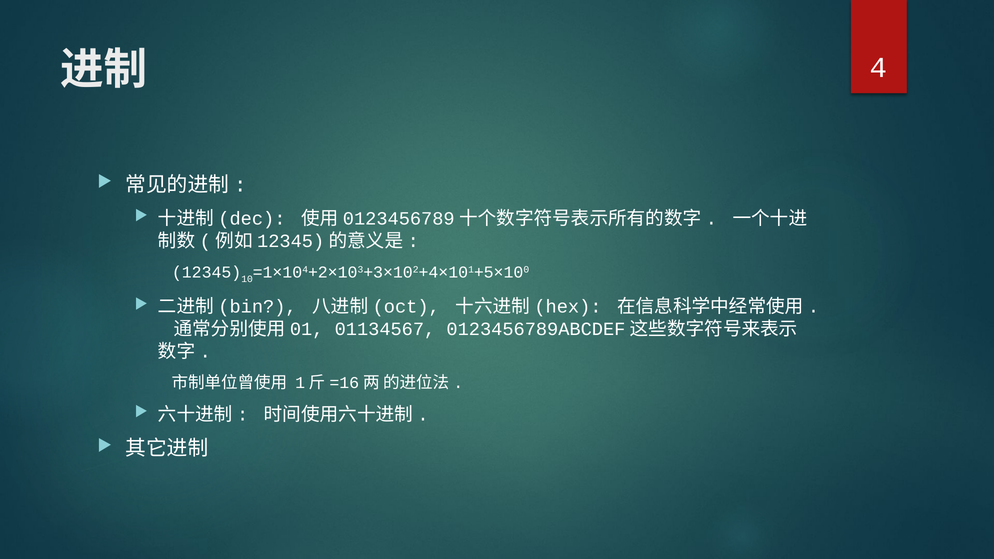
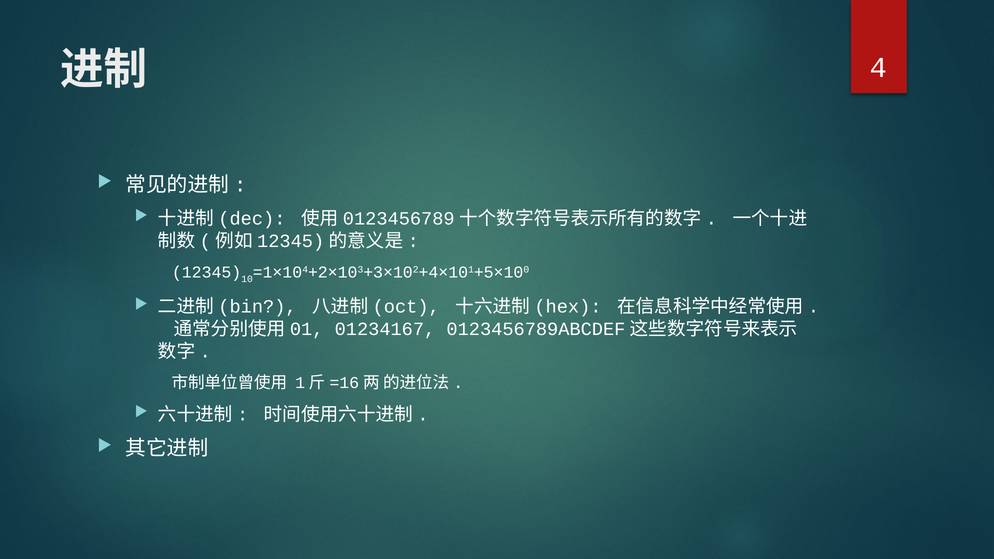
01134567: 01134567 -> 01234167 (385, 329)
